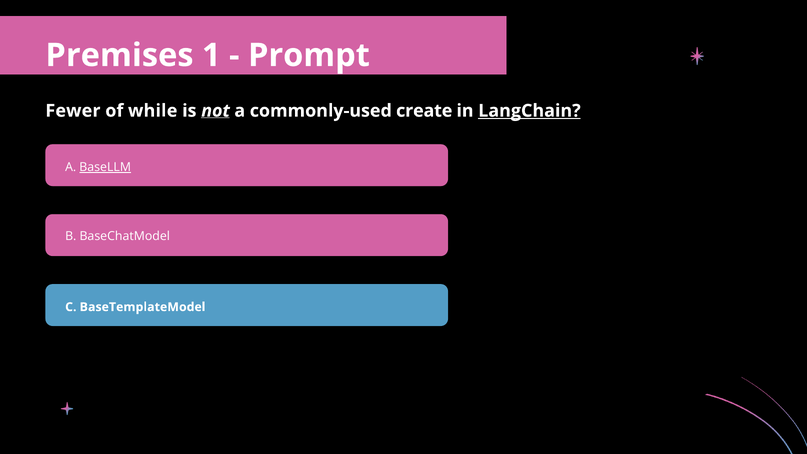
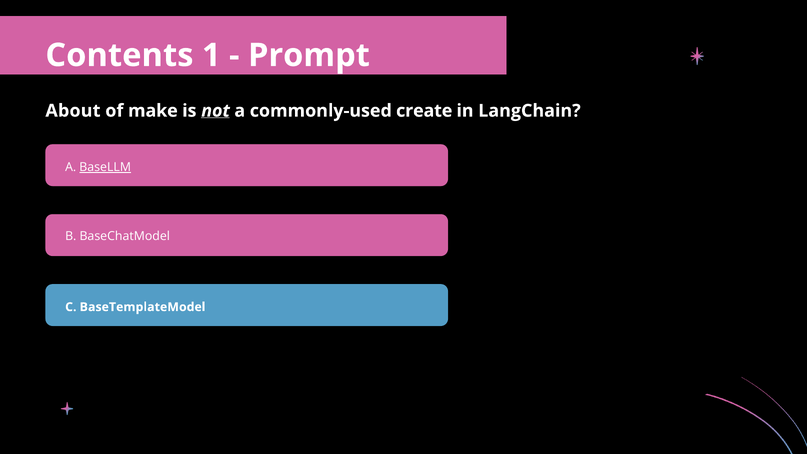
Premises: Premises -> Contents (119, 55)
Fewer: Fewer -> About (73, 111)
while: while -> make (153, 111)
LangChain underline: present -> none (529, 111)
